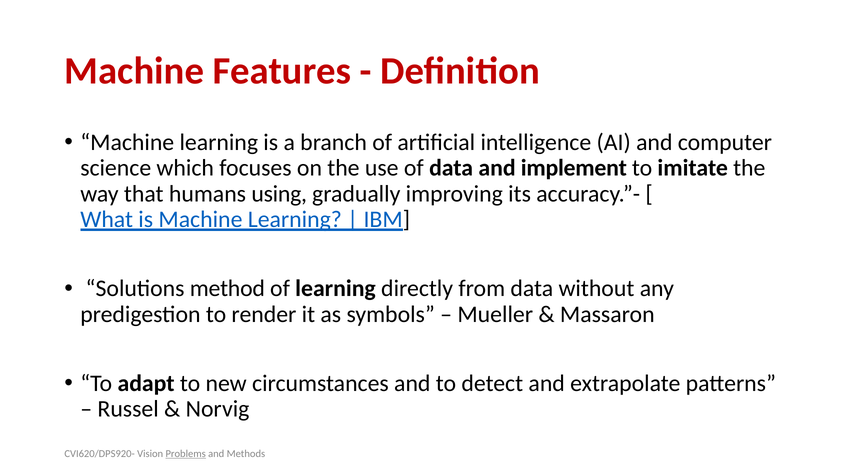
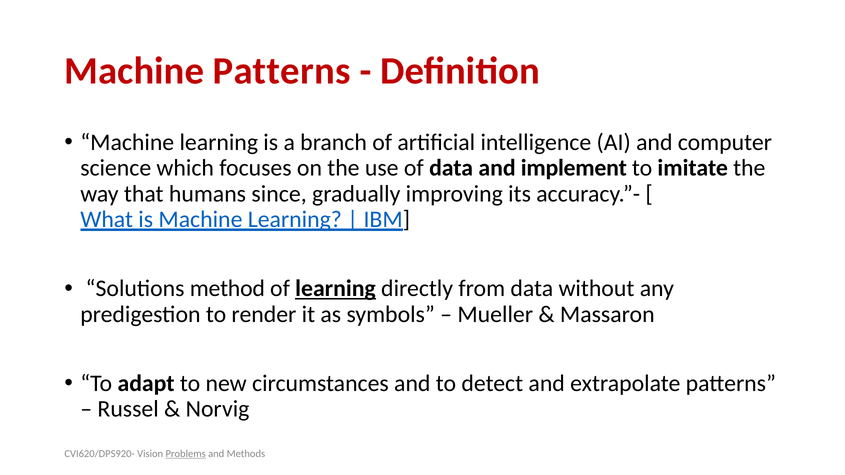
Machine Features: Features -> Patterns (282, 71)
using: using -> since (279, 194)
learning underline: none -> present (335, 289)
